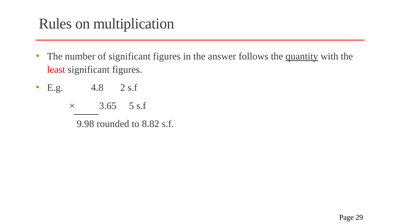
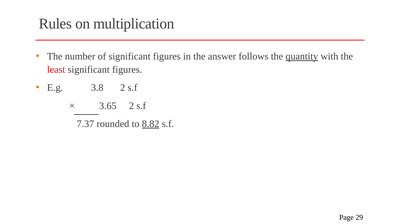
4.8: 4.8 -> 3.8 (97, 88)
3.65 5: 5 -> 2 (131, 106)
9.98: 9.98 -> 7.37 (85, 124)
8.82 underline: none -> present (151, 124)
